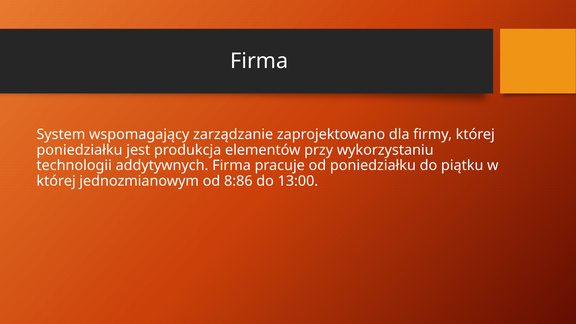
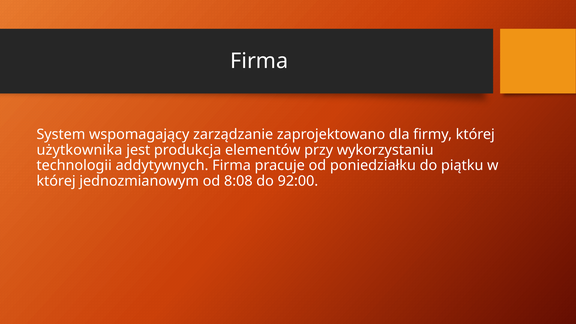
poniedziałku: poniedziałku -> użytkownika (79, 150)
8:86: 8:86 -> 8:08 (238, 181)
13:00: 13:00 -> 92:00 (298, 181)
